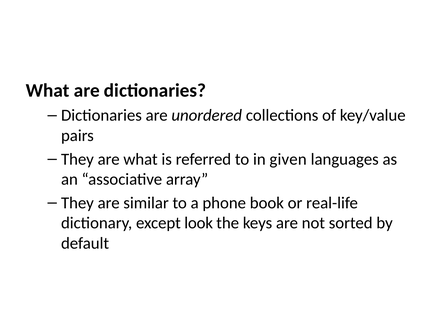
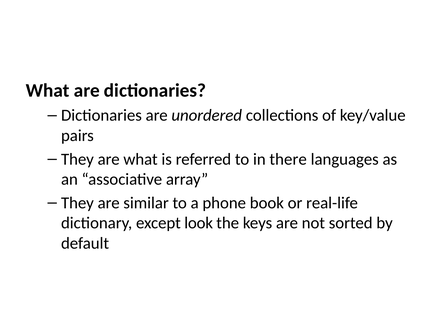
given: given -> there (288, 159)
